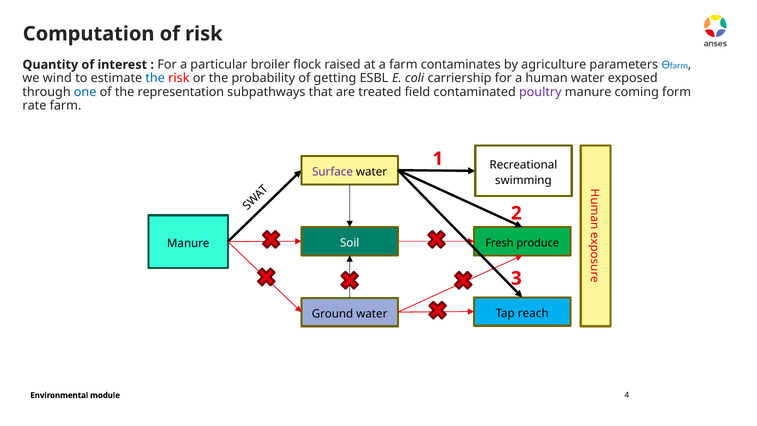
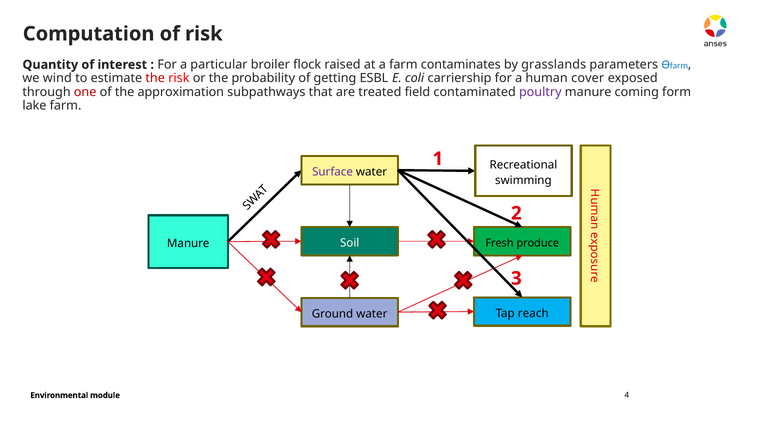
agriculture: agriculture -> grasslands (554, 65)
the colour: blue -> red (155, 78)
human water: water -> cover (588, 78)
one colour: blue -> red (85, 92)
representation: representation -> approximation (181, 92)
rate: rate -> lake (34, 106)
